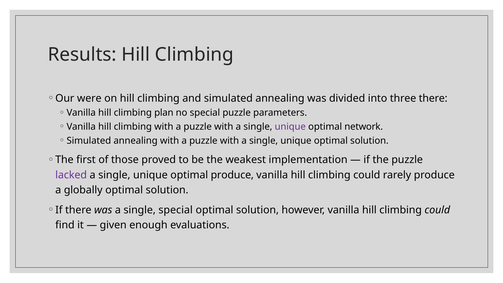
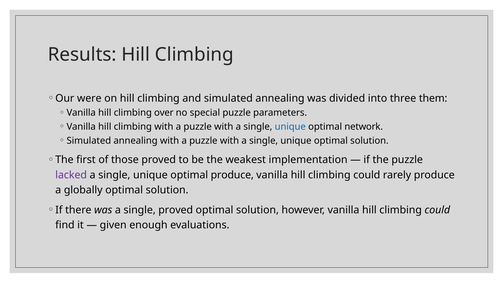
three there: there -> them (433, 98)
plan: plan -> over (164, 113)
unique colour: purple -> blue (290, 127)
single special: special -> proved (176, 210)
